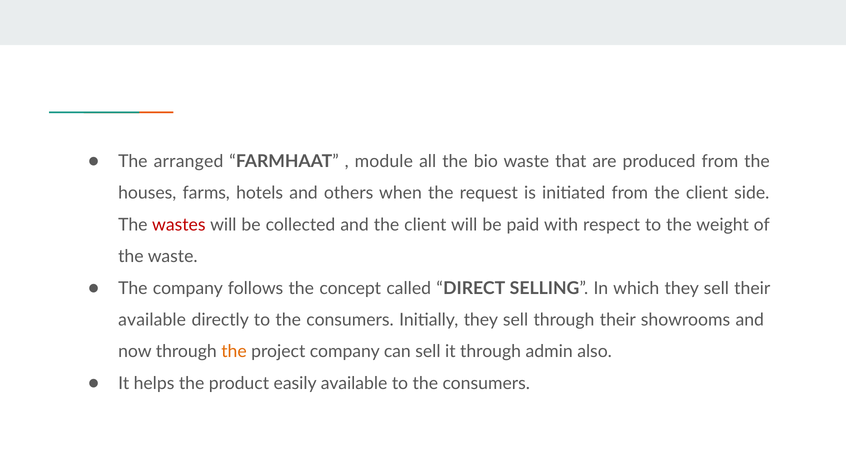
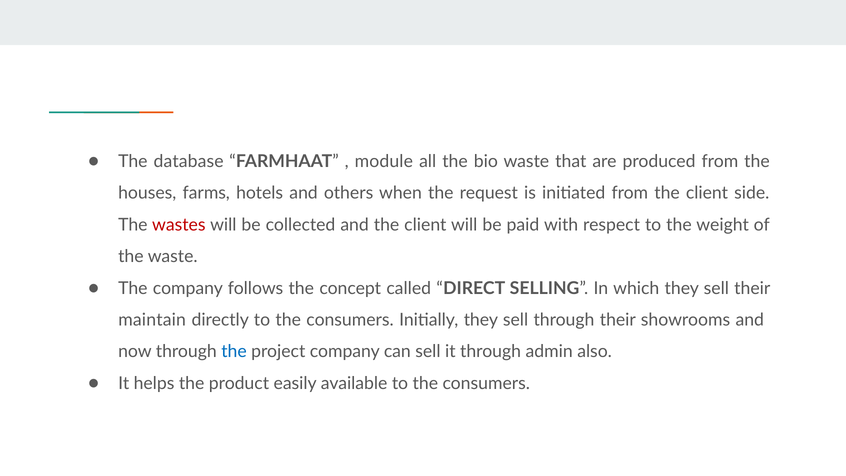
arranged: arranged -> database (189, 161)
available: available -> maintain (152, 320)
the colour: orange -> blue (234, 352)
